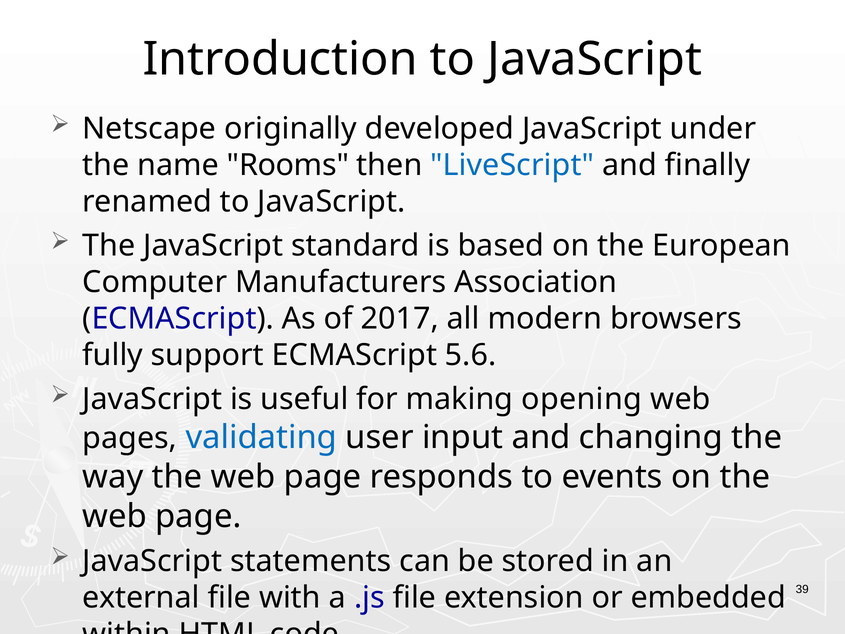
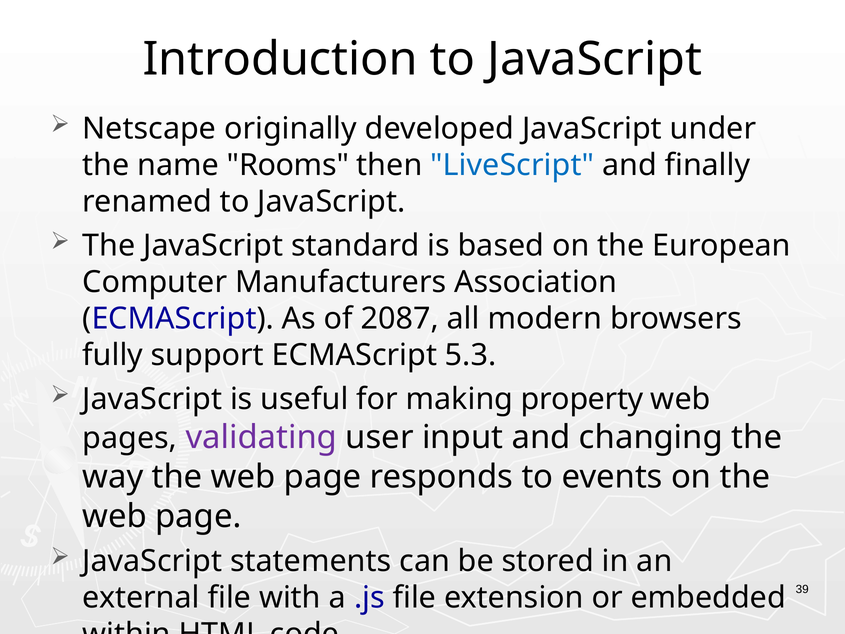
2017: 2017 -> 2087 (400, 319)
5.6: 5.6 -> 5.3 (471, 355)
opening: opening -> property (582, 399)
validating colour: blue -> purple (261, 437)
